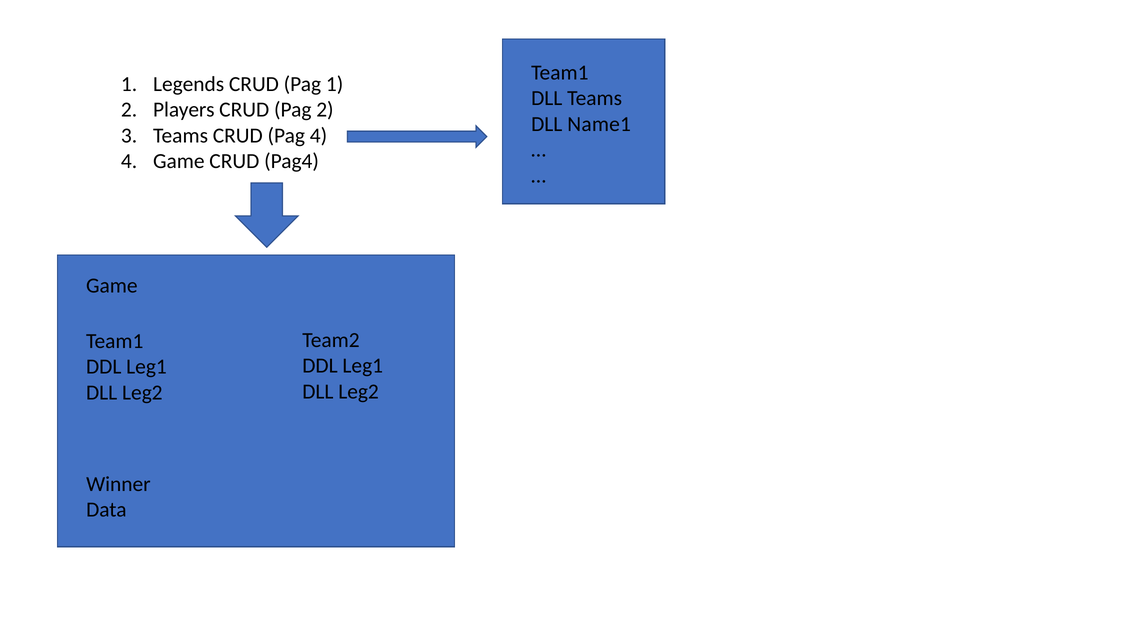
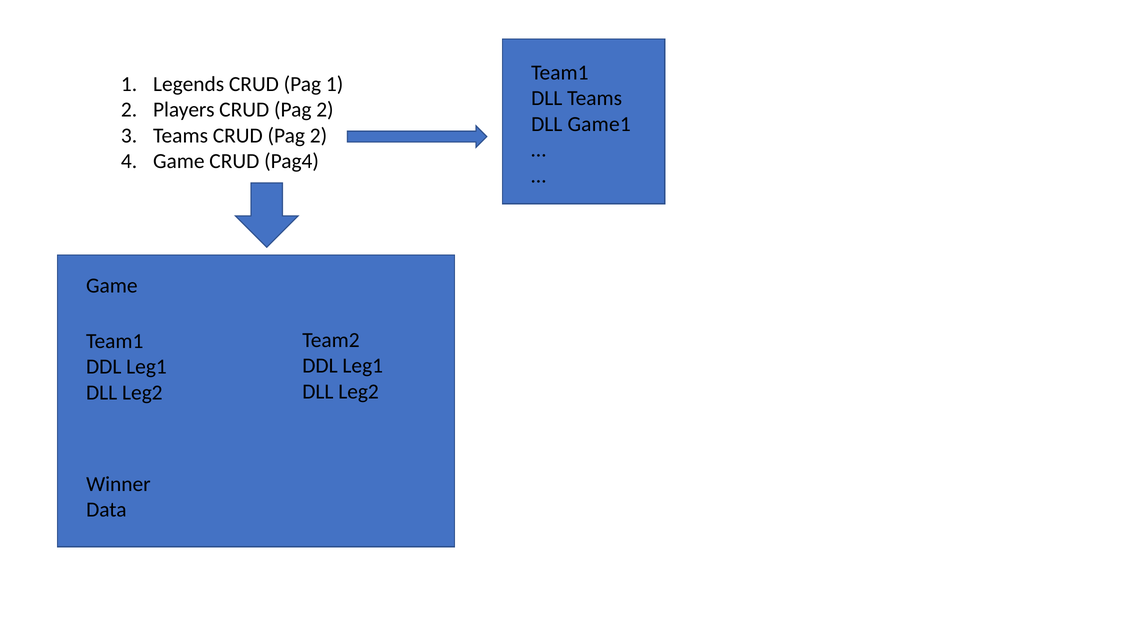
Name1: Name1 -> Game1 (599, 124)
Teams CRUD Pag 4: 4 -> 2 (318, 135)
